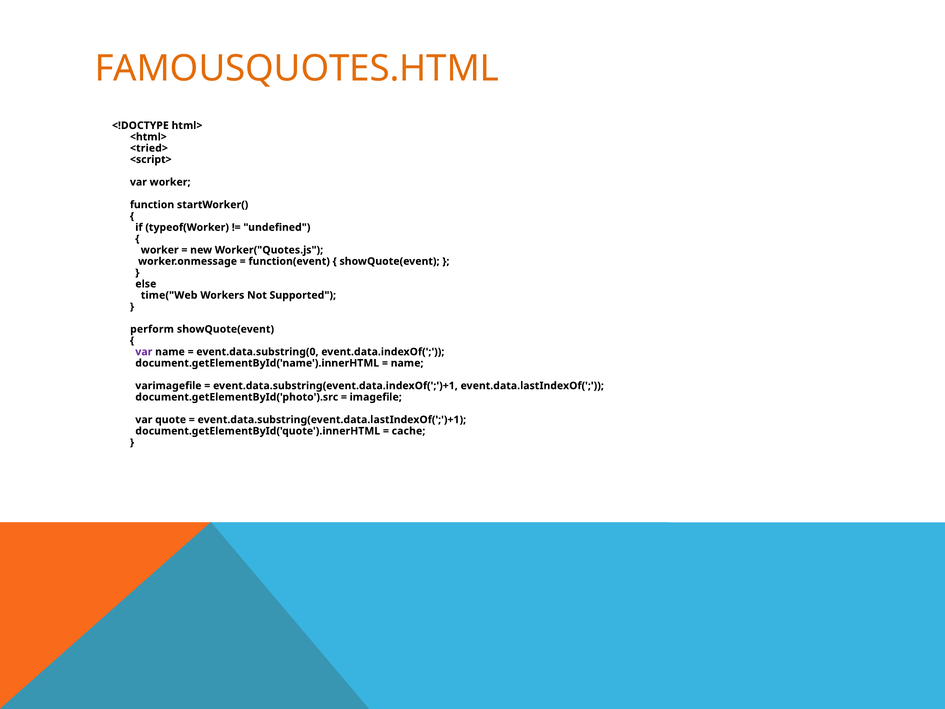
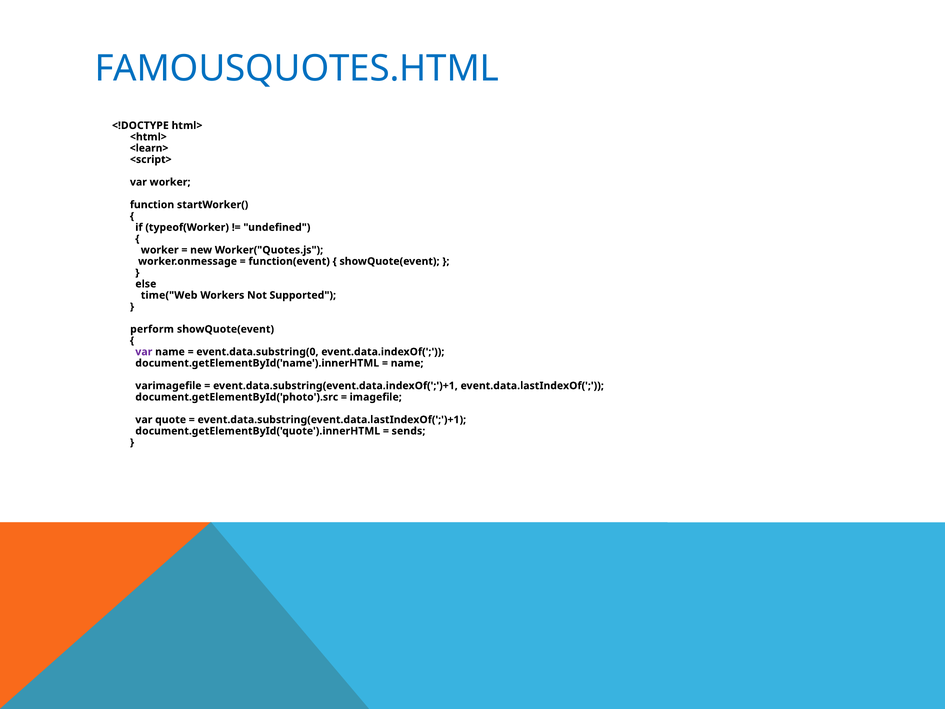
FAMOUSQUOTES.HTML colour: orange -> blue (297, 69)
<tried>: <tried> -> <learn> (149, 148)
cache: cache -> sends (408, 431)
